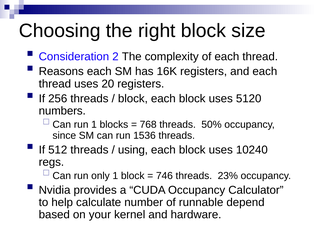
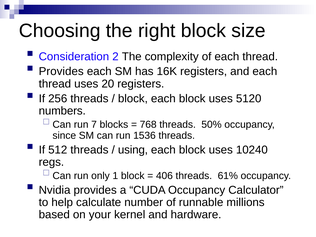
Reasons: Reasons -> Provides (61, 71)
run 1: 1 -> 7 (94, 125)
746: 746 -> 406 (164, 176)
23%: 23% -> 61% (228, 176)
depend: depend -> millions (245, 202)
